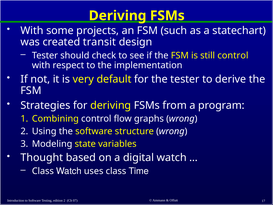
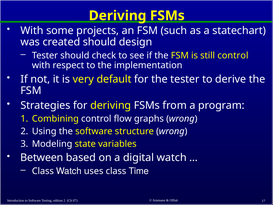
created transit: transit -> should (100, 42)
Thought: Thought -> Between (42, 157)
